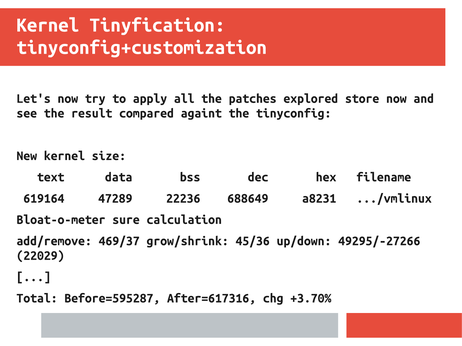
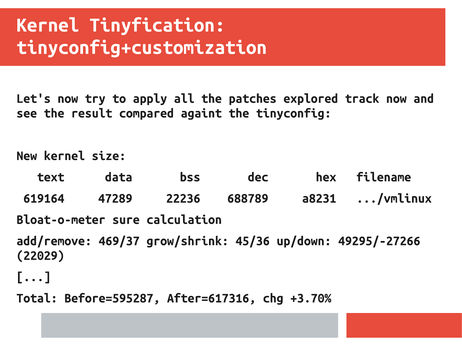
store: store -> track (362, 99)
688649: 688649 -> 688789 (248, 199)
